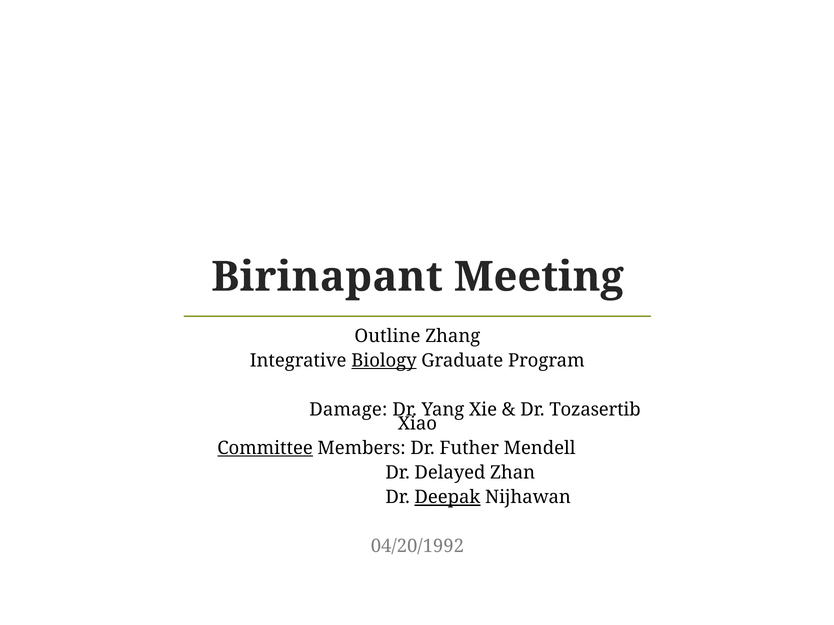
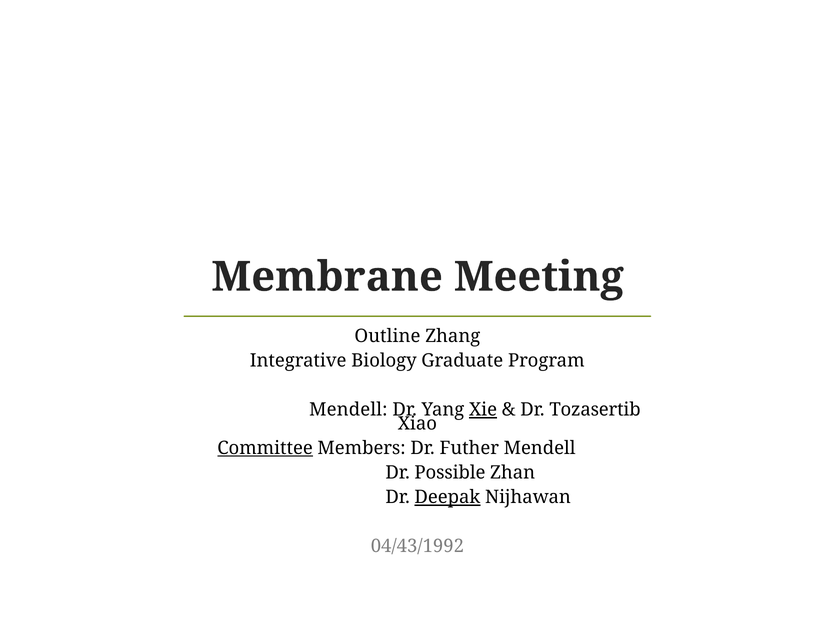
Birinapant: Birinapant -> Membrane (327, 277)
Biology underline: present -> none (384, 361)
Damage: Damage -> Mendell (348, 410)
Xie underline: none -> present (483, 410)
Delayed: Delayed -> Possible (450, 473)
04/20/1992: 04/20/1992 -> 04/43/1992 (417, 547)
